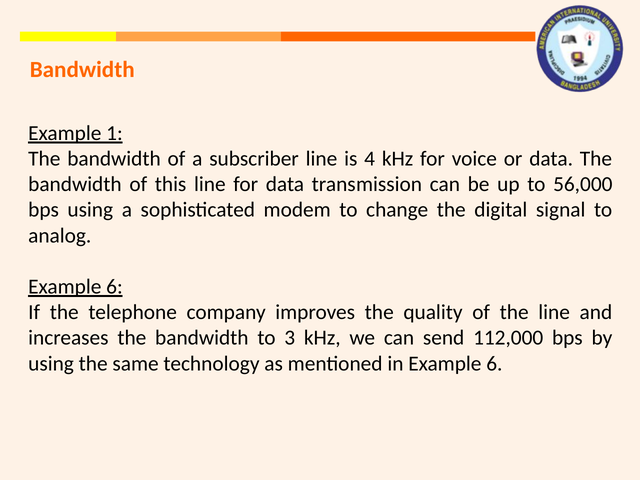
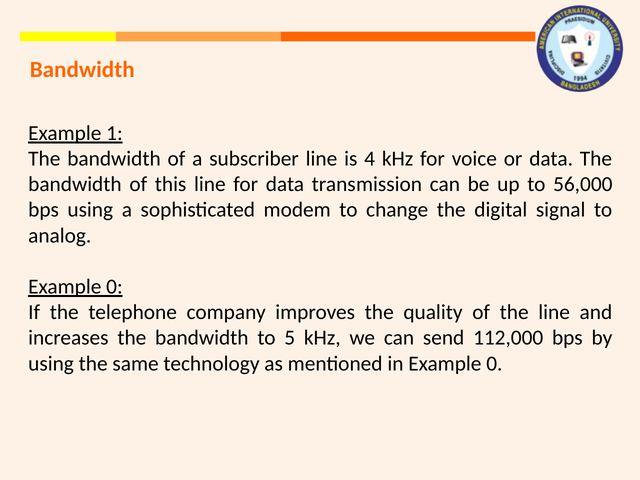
6: 6 -> 0 (114, 287)
3: 3 -> 5 (290, 338)
in Example 6: 6 -> 0 (494, 364)
